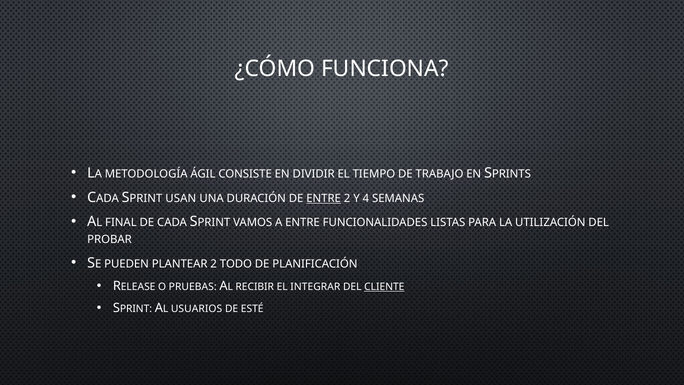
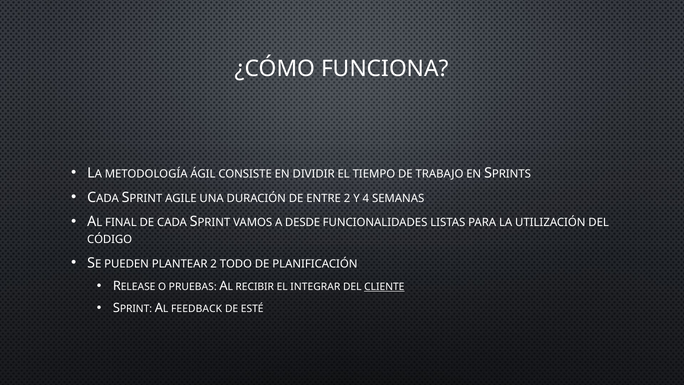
USAN: USAN -> AGILE (181, 198)
ENTRE underline: present -> none (324, 198)
A ENTRE: ENTRE -> DESDE (303, 222)
PROBAR: PROBAR -> CÓDIGO (110, 239)
USUARIOS: USUARIOS -> FEEDBACK (197, 309)
